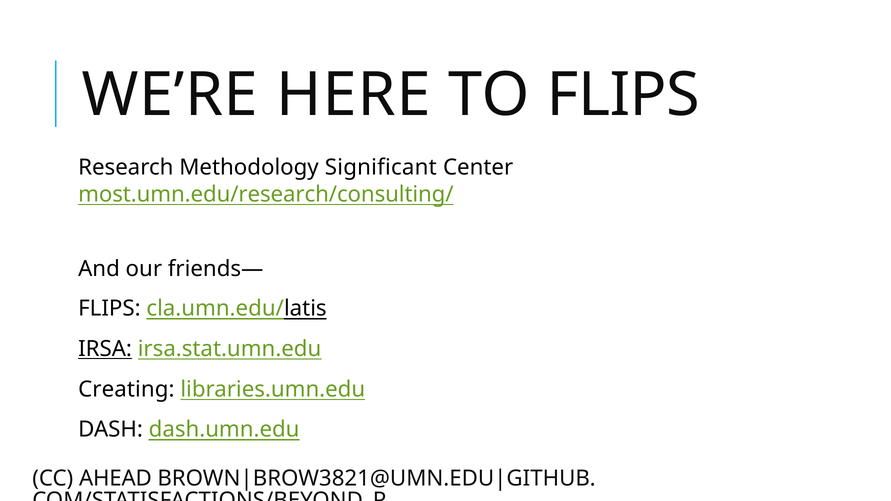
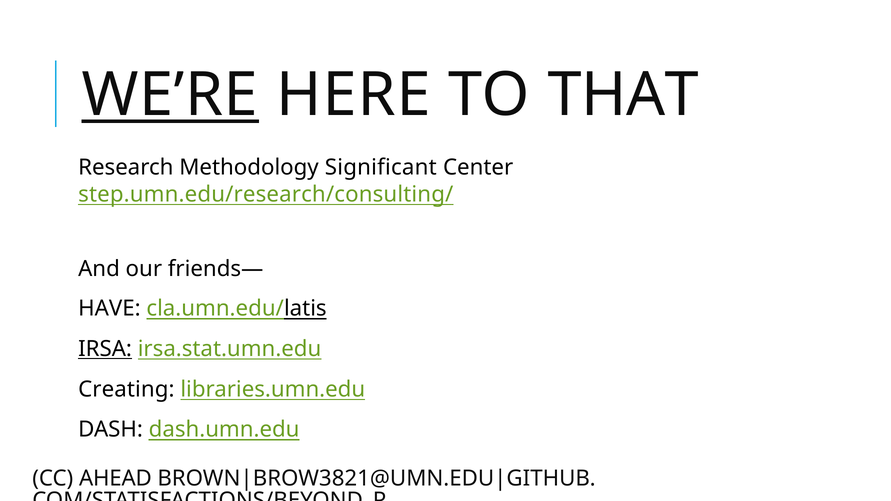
WE’RE underline: none -> present (170, 95)
TO FLIPS: FLIPS -> THAT (623, 95)
most.umn.edu/research/consulting/: most.umn.edu/research/consulting/ -> step.umn.edu/research/consulting/ (266, 194)
FLIPS: FLIPS -> HAVE (109, 309)
